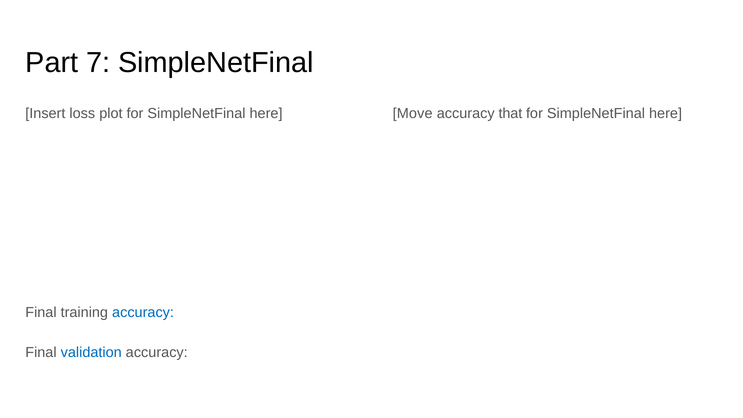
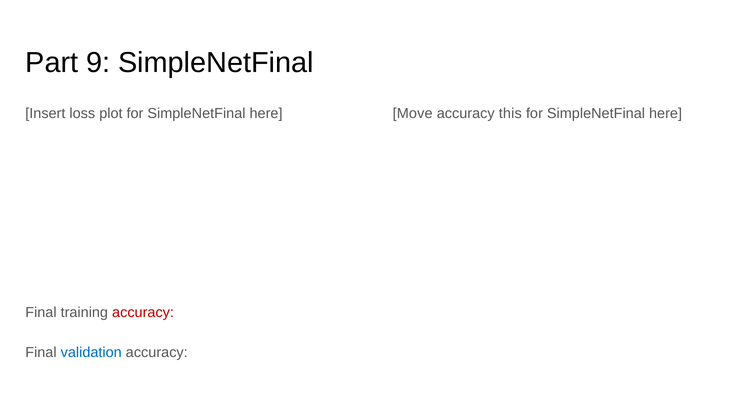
7: 7 -> 9 (98, 63)
that: that -> this (510, 113)
accuracy colour: blue -> red (143, 313)
